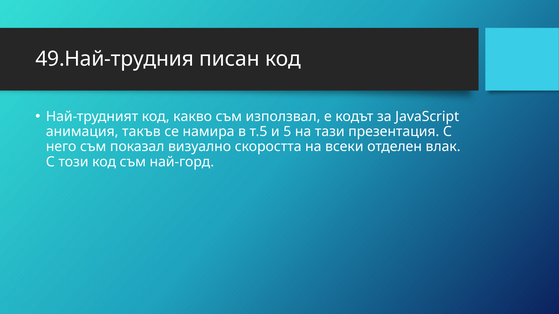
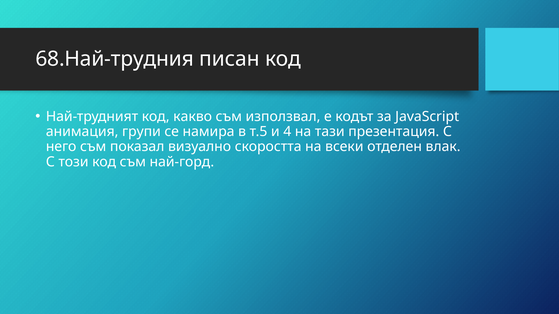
49.Най-трудния: 49.Най-трудния -> 68.Най-трудния (115, 59)
такъв: такъв -> групи (141, 132)
5: 5 -> 4 (287, 132)
